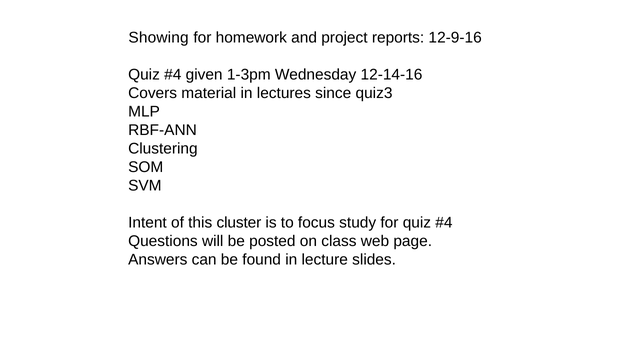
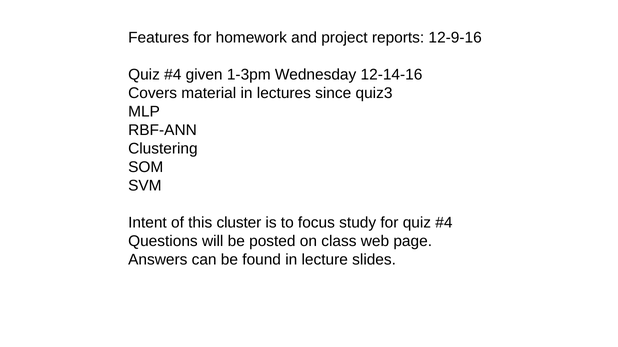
Showing: Showing -> Features (159, 38)
